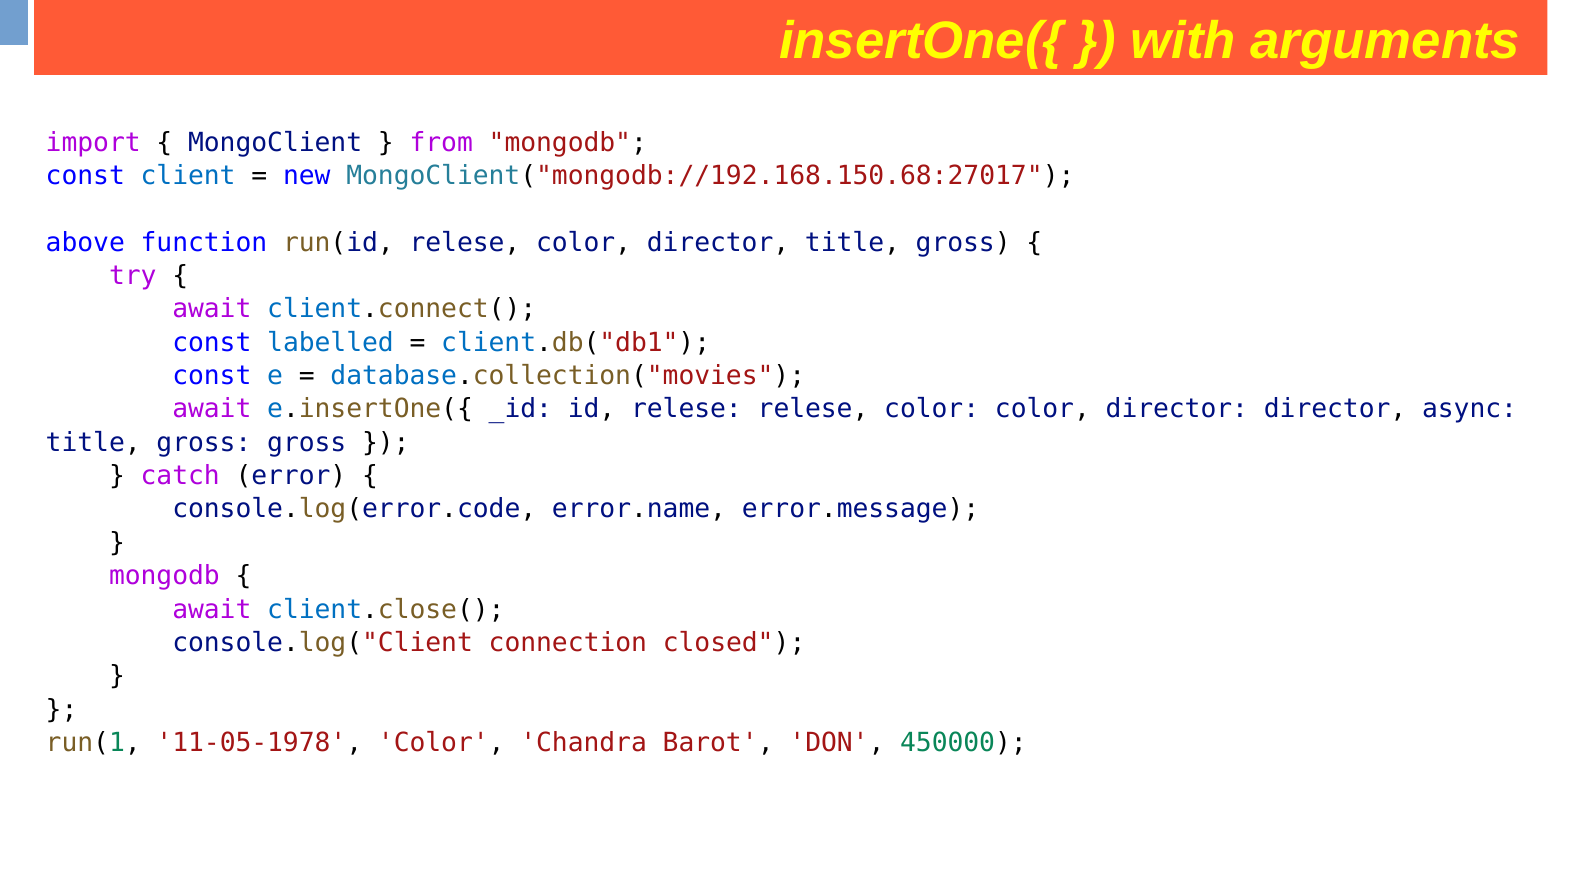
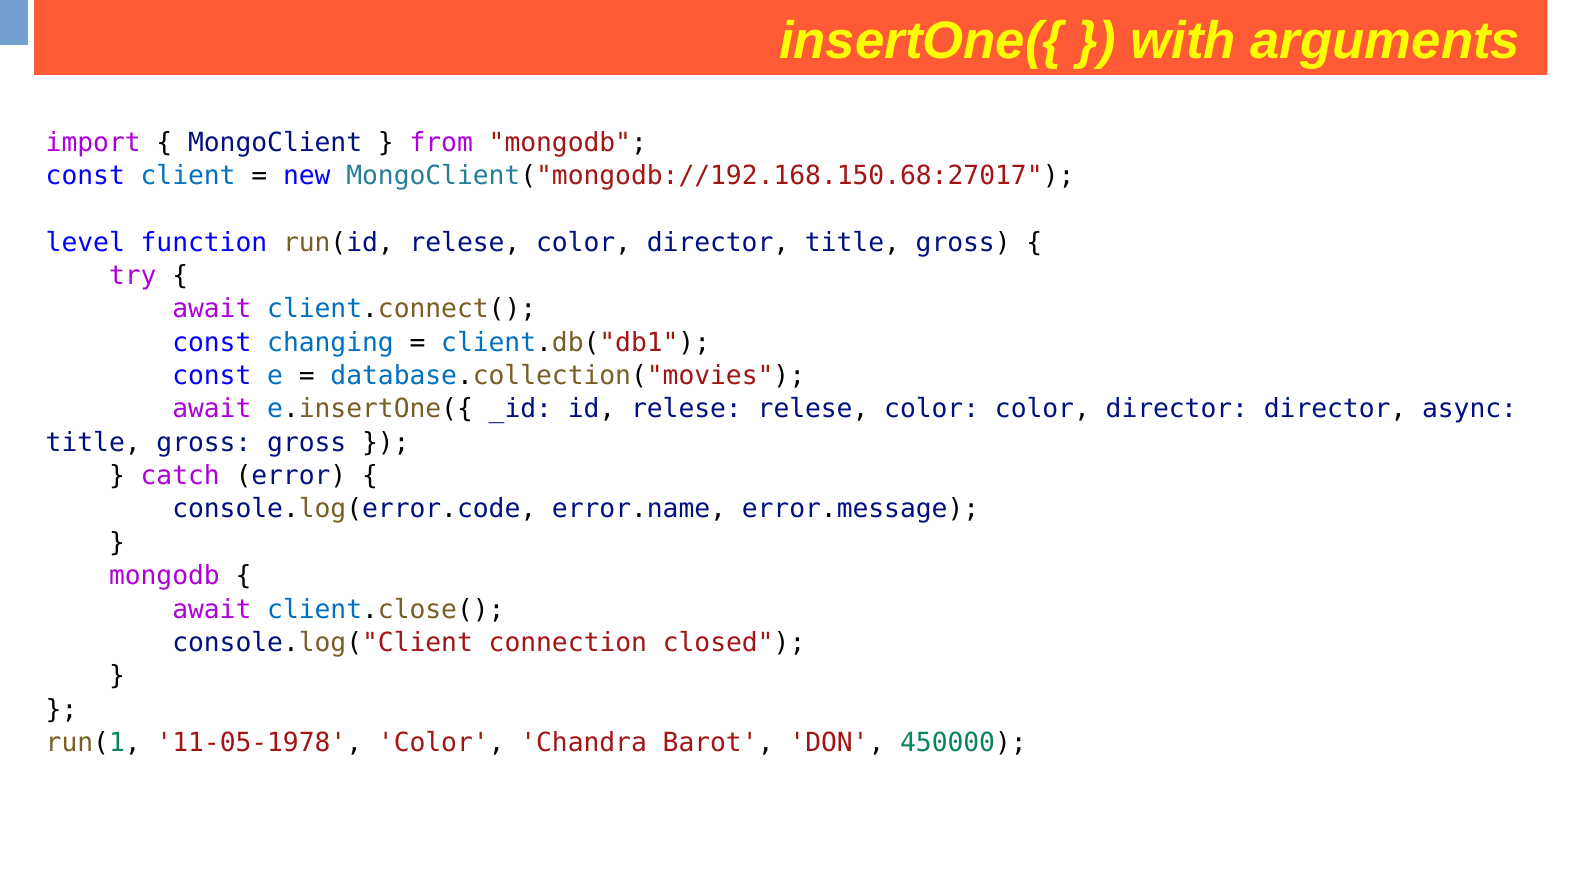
above: above -> level (85, 242)
labelled: labelled -> changing (331, 342)
